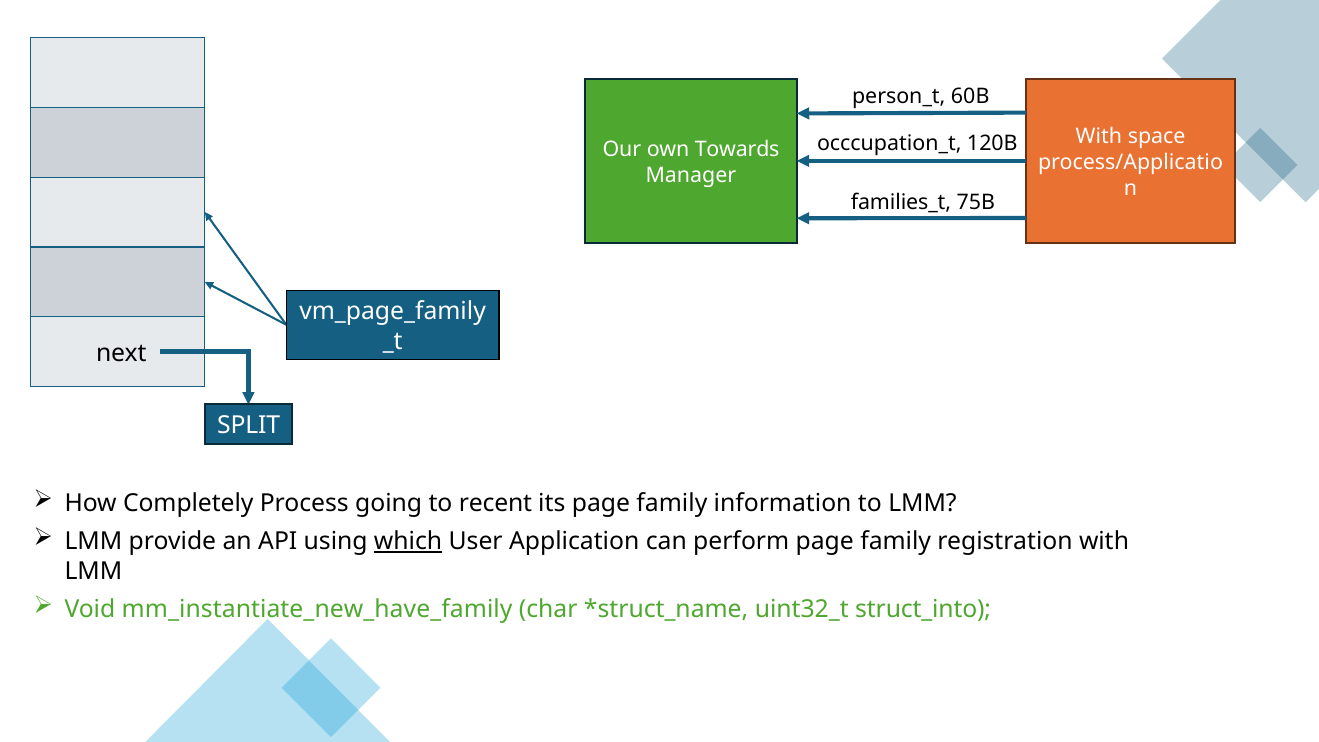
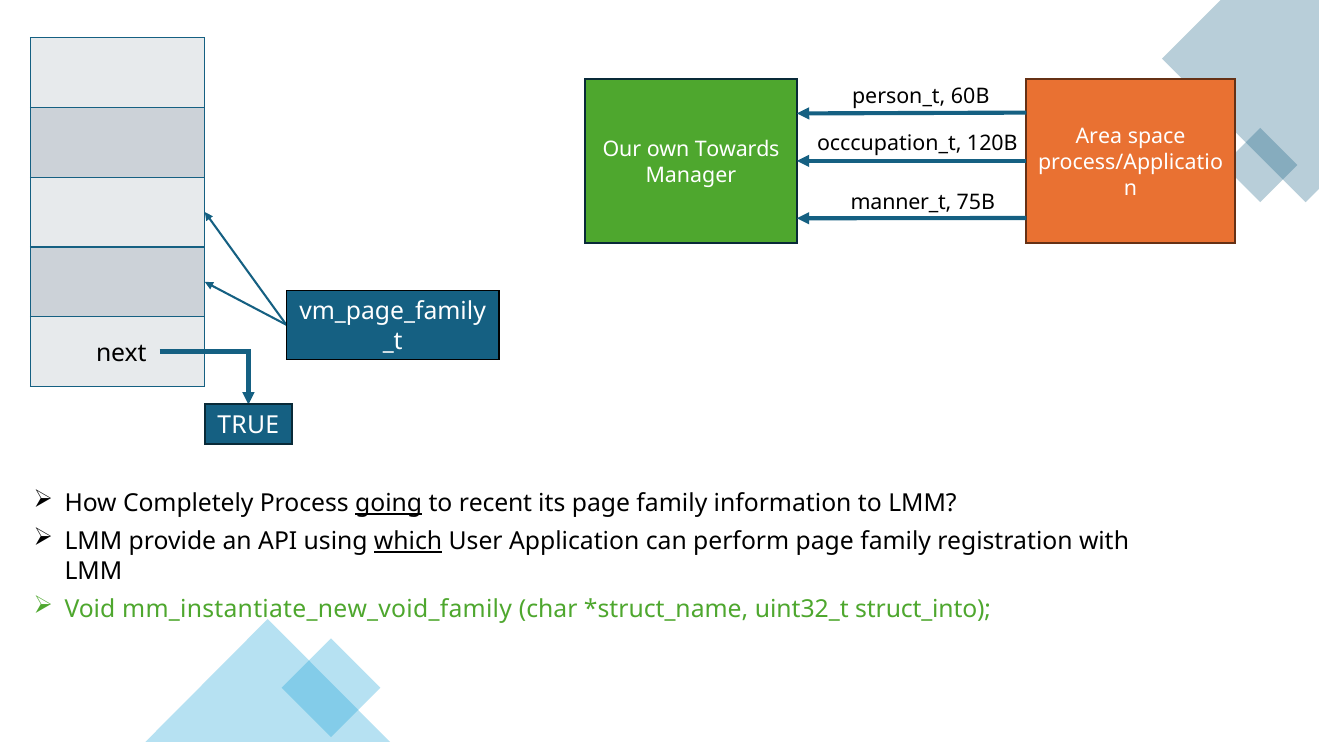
With: With -> Area (1099, 137)
families_t: families_t -> manner_t (901, 202)
SPLIT: SPLIT -> TRUE (248, 426)
going underline: none -> present (389, 503)
mm_instantiate_new_have_family: mm_instantiate_new_have_family -> mm_instantiate_new_void_family (317, 609)
